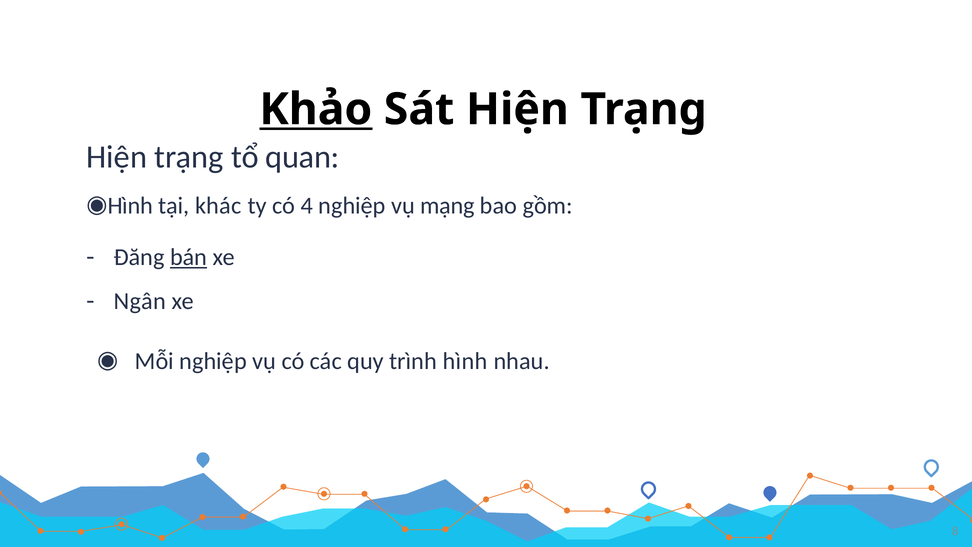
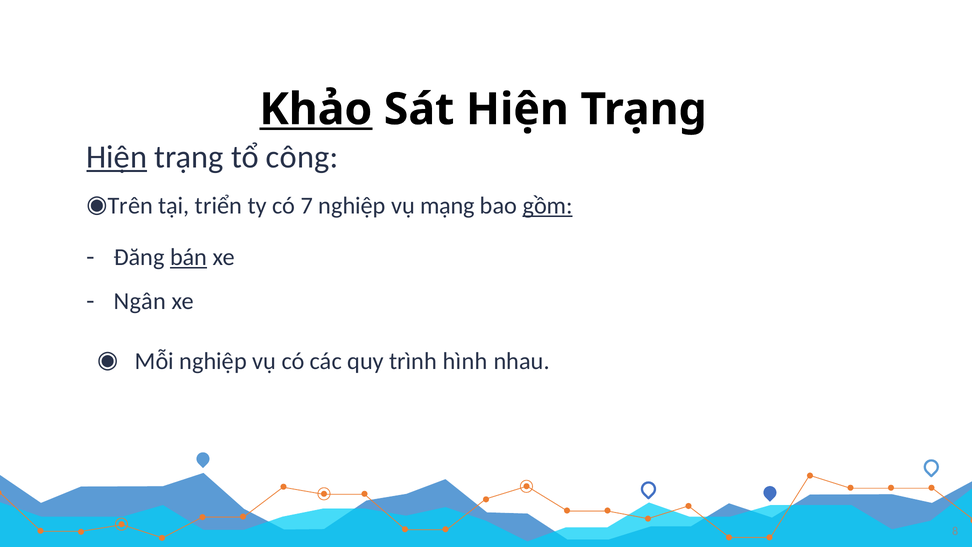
Hiện underline: none -> present (117, 157)
quan: quan -> công (302, 157)
Hình: Hình -> Trên (130, 206)
khác: khác -> triển (219, 206)
4: 4 -> 7 (307, 206)
gồm underline: none -> present (548, 206)
